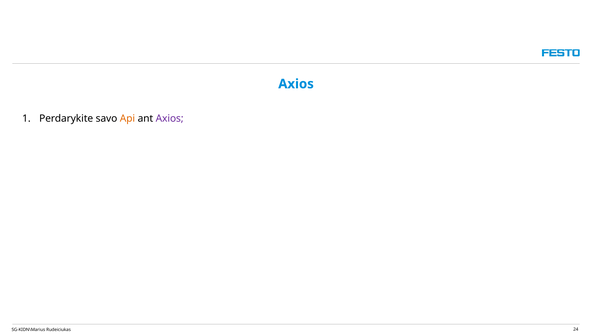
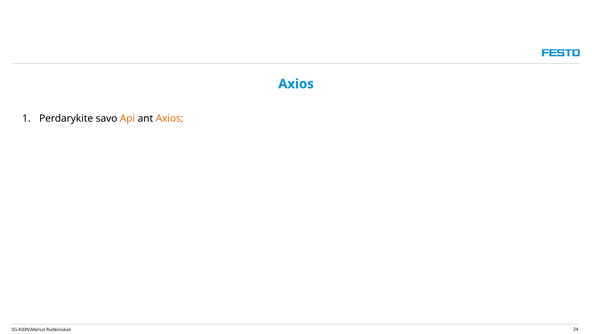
Axios colour: purple -> orange (170, 118)
